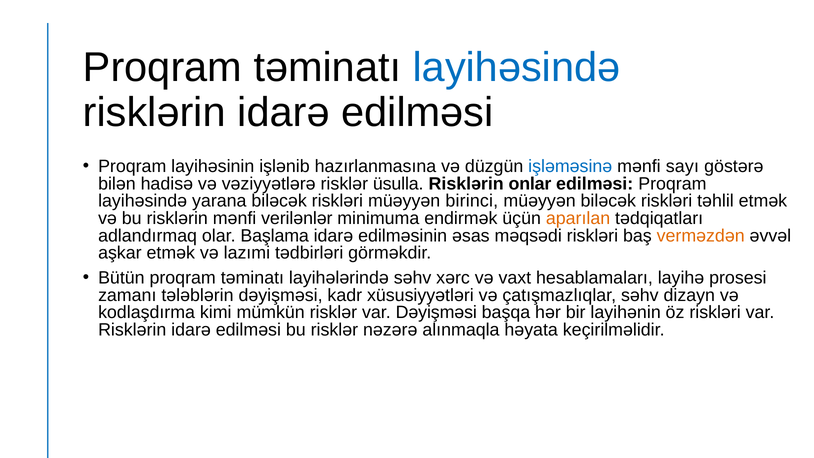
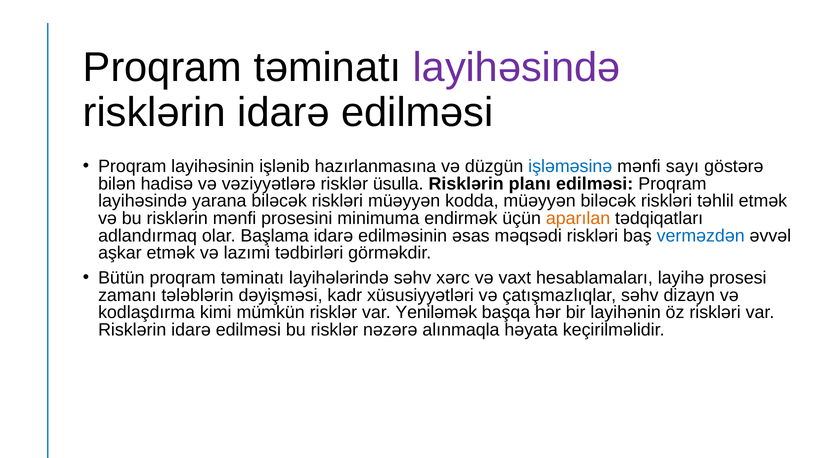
layihəsində colour: blue -> purple (517, 67)
onlar: onlar -> planı (530, 184)
birinci: birinci -> kodda (472, 201)
verilənlər: verilənlər -> prosesini (297, 218)
verməzdən colour: orange -> blue (701, 236)
var Dəyişməsi: Dəyişməsi -> Yeniləmək (436, 312)
